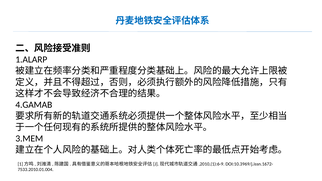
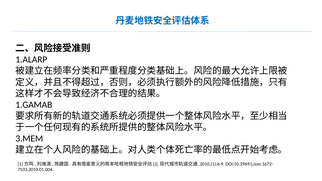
4.GAMAB: 4.GAMAB -> 1.GAMAB (34, 105)
